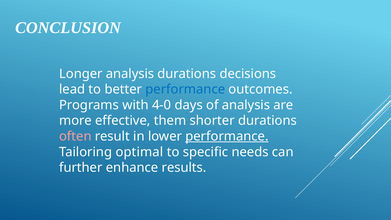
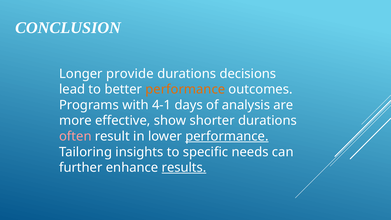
Longer analysis: analysis -> provide (130, 74)
performance colour: blue -> orange (185, 89)
4-0: 4-0 -> 4-1 (162, 105)
them: them -> show (170, 121)
optimal: optimal -> insights (139, 152)
results underline: none -> present (184, 168)
